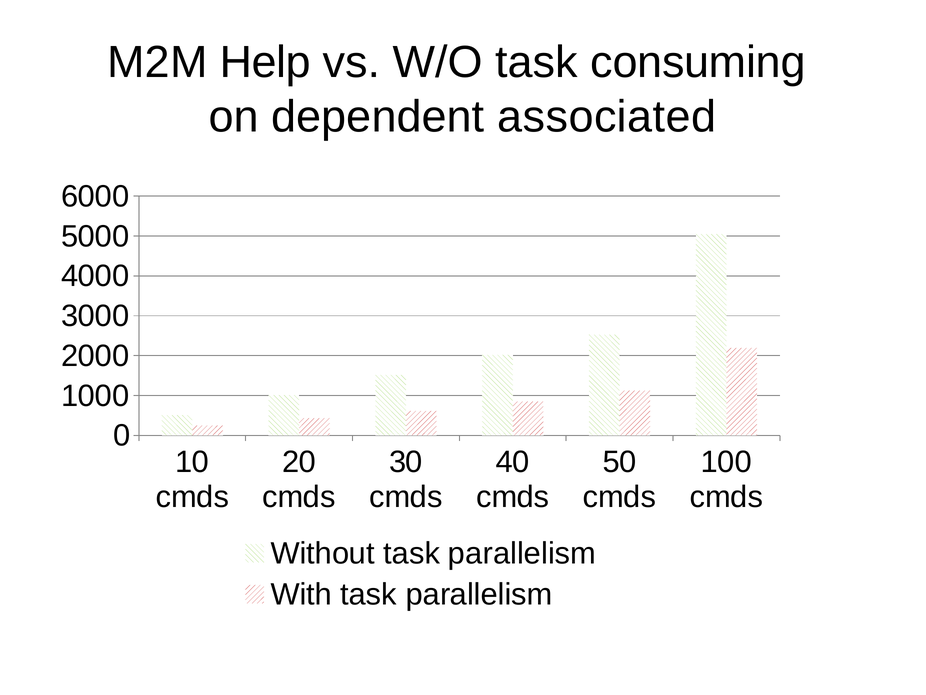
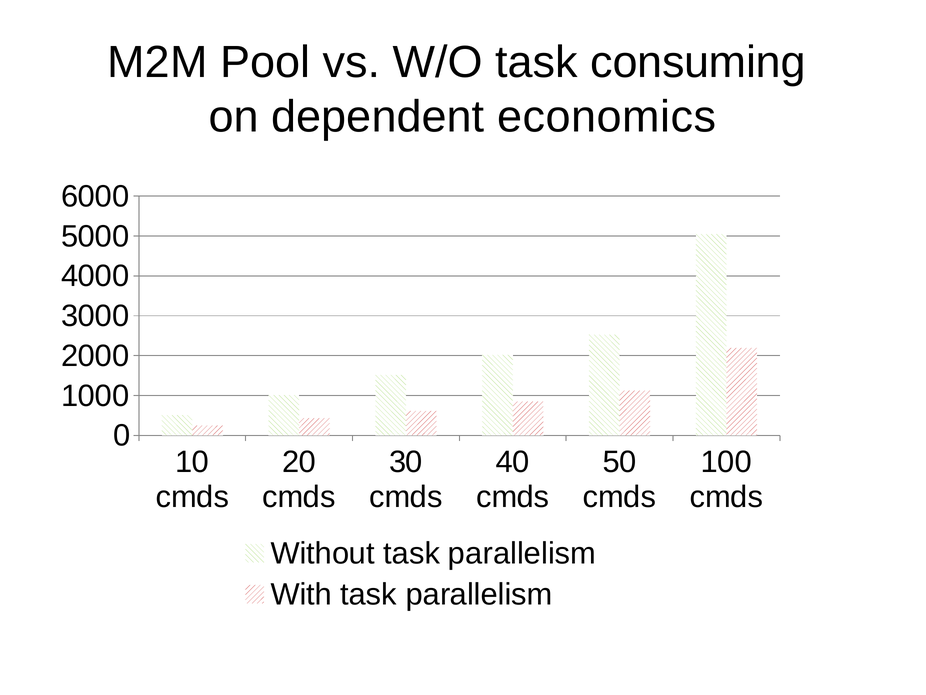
Help: Help -> Pool (265, 63)
associated: associated -> economics (607, 117)
